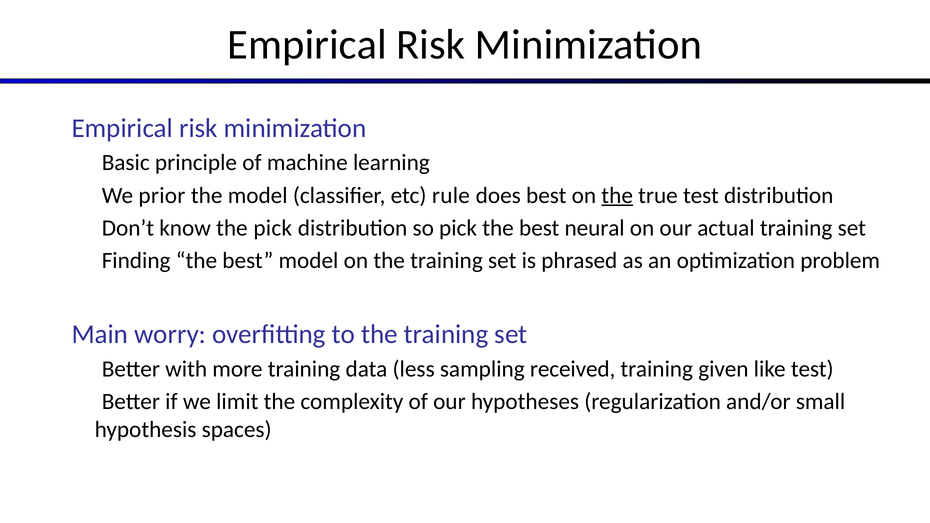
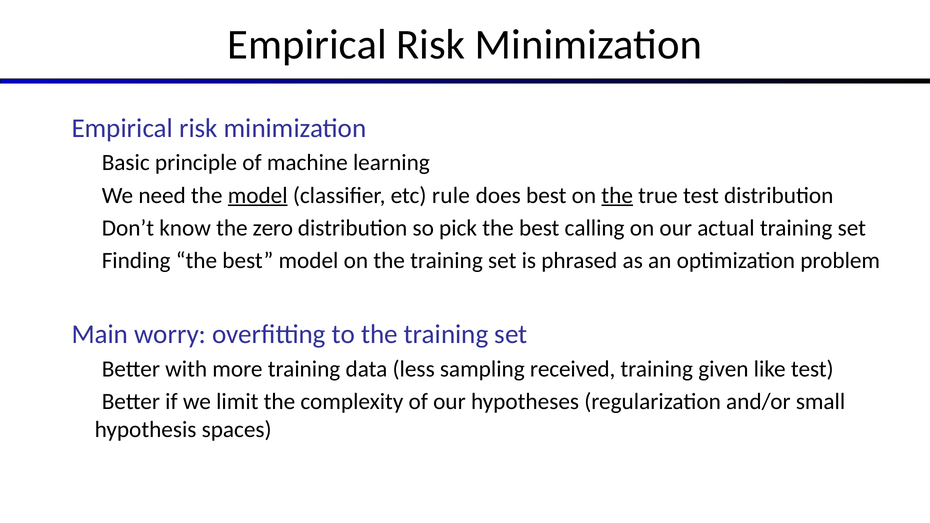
prior: prior -> need (162, 195)
model underline: none -> present (258, 195)
the pick: pick -> zero (273, 228)
neural: neural -> calling (595, 228)
